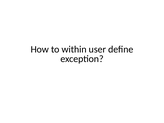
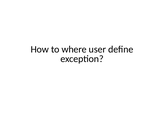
within: within -> where (74, 49)
